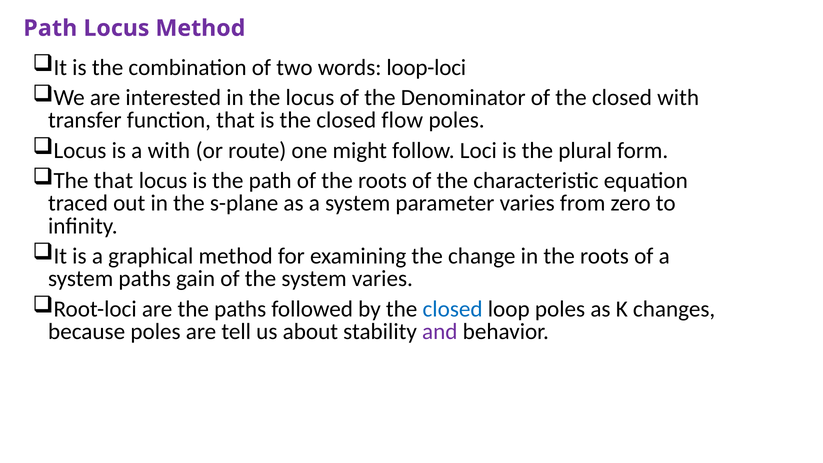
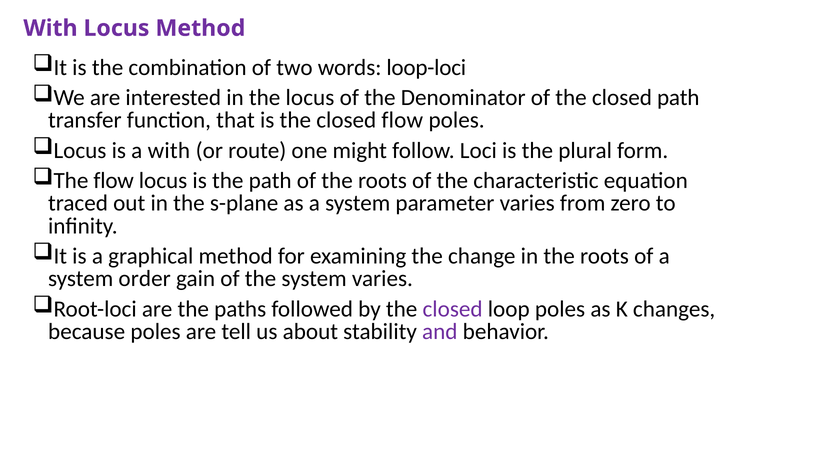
Path: Path -> With (50, 28)
closed with: with -> path (678, 98)
The that: that -> flow (114, 181)
system paths: paths -> order (145, 279)
closed colour: blue -> purple (453, 309)
